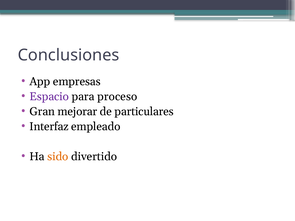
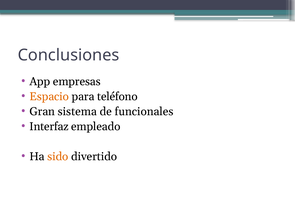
Espacio colour: purple -> orange (49, 97)
proceso: proceso -> teléfono (117, 97)
mejorar: mejorar -> sistema (77, 112)
particulares: particulares -> funcionales (144, 112)
